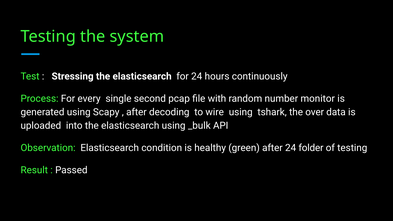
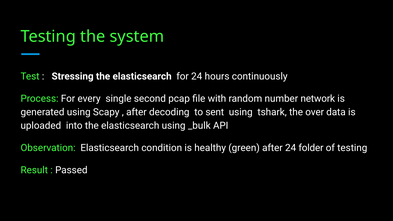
monitor: monitor -> network (318, 99)
wire: wire -> sent (215, 112)
